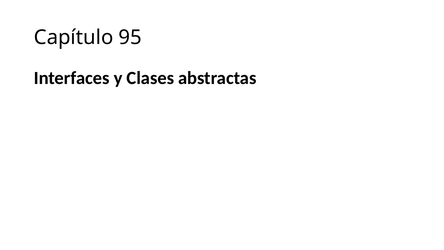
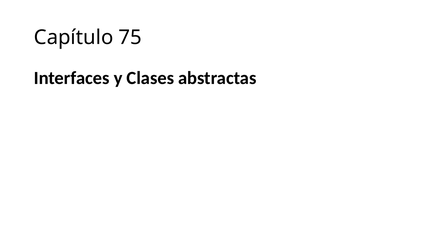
95: 95 -> 75 (130, 37)
